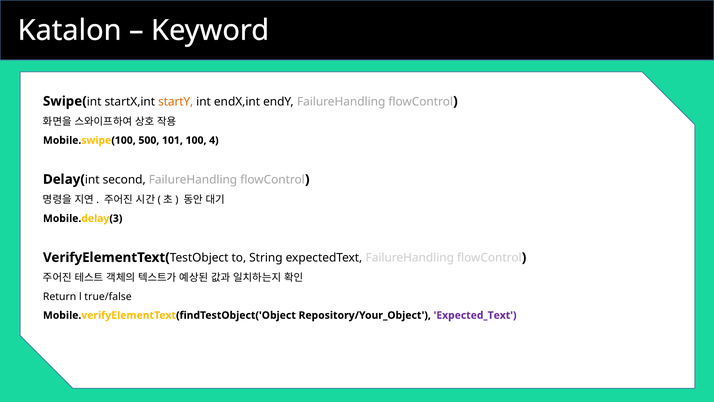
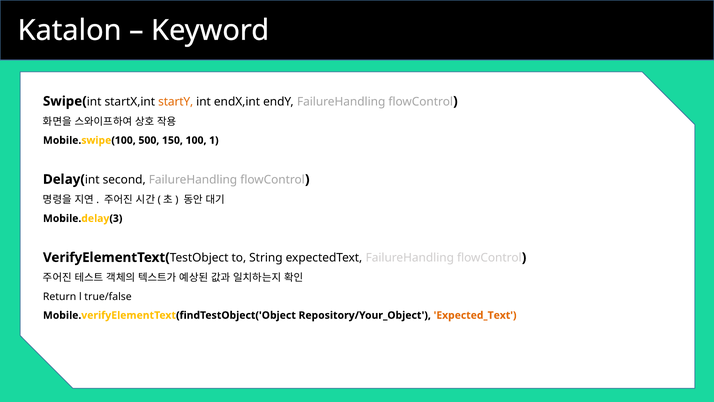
101: 101 -> 150 (172, 140)
4: 4 -> 1 (214, 140)
Expected_Text colour: purple -> orange (475, 315)
